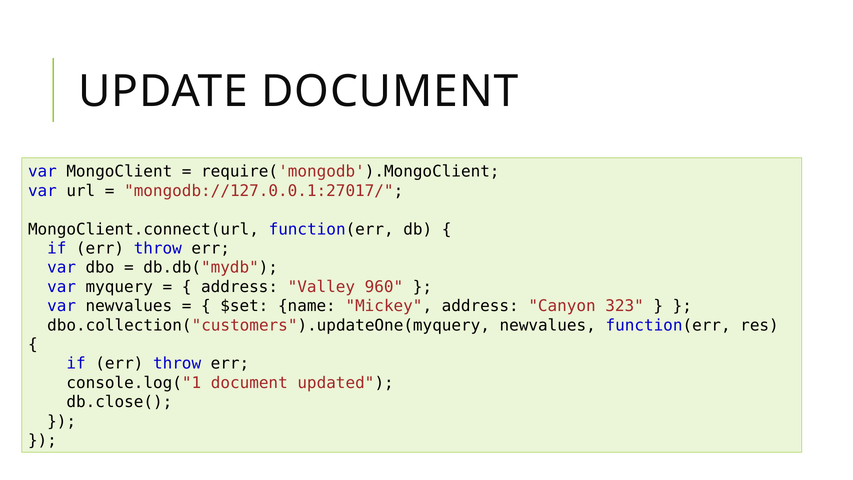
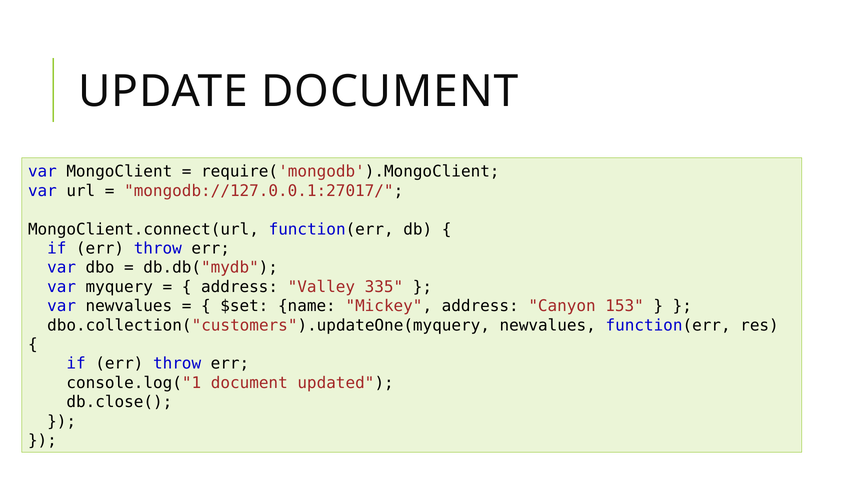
960: 960 -> 335 (384, 287)
323: 323 -> 153 (625, 306)
